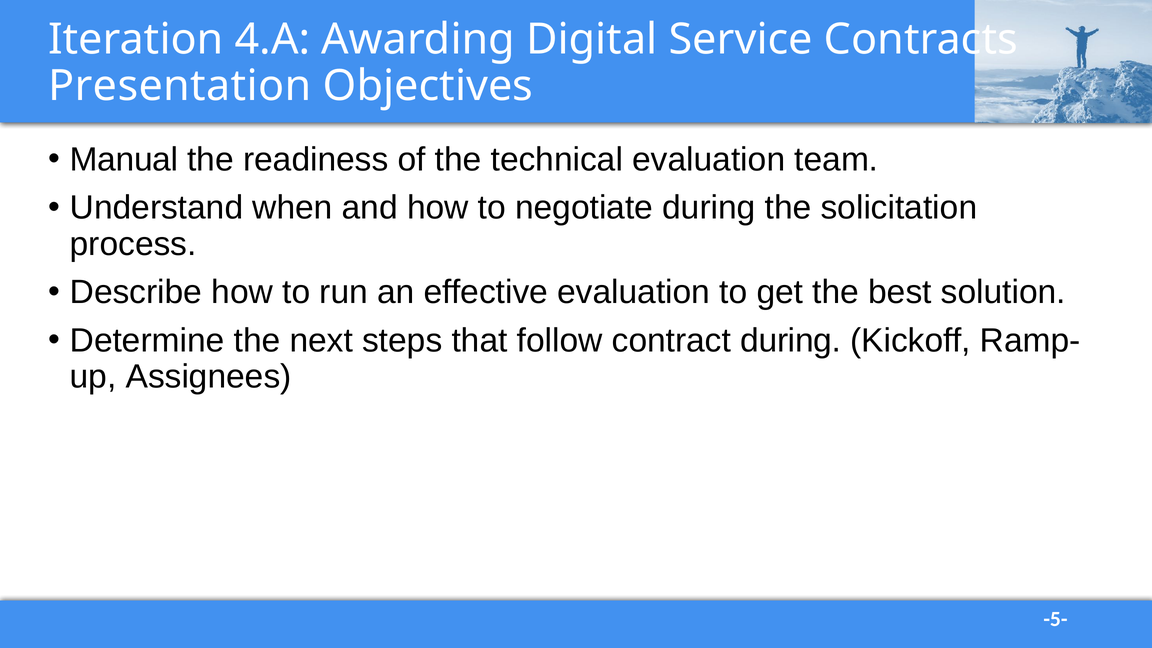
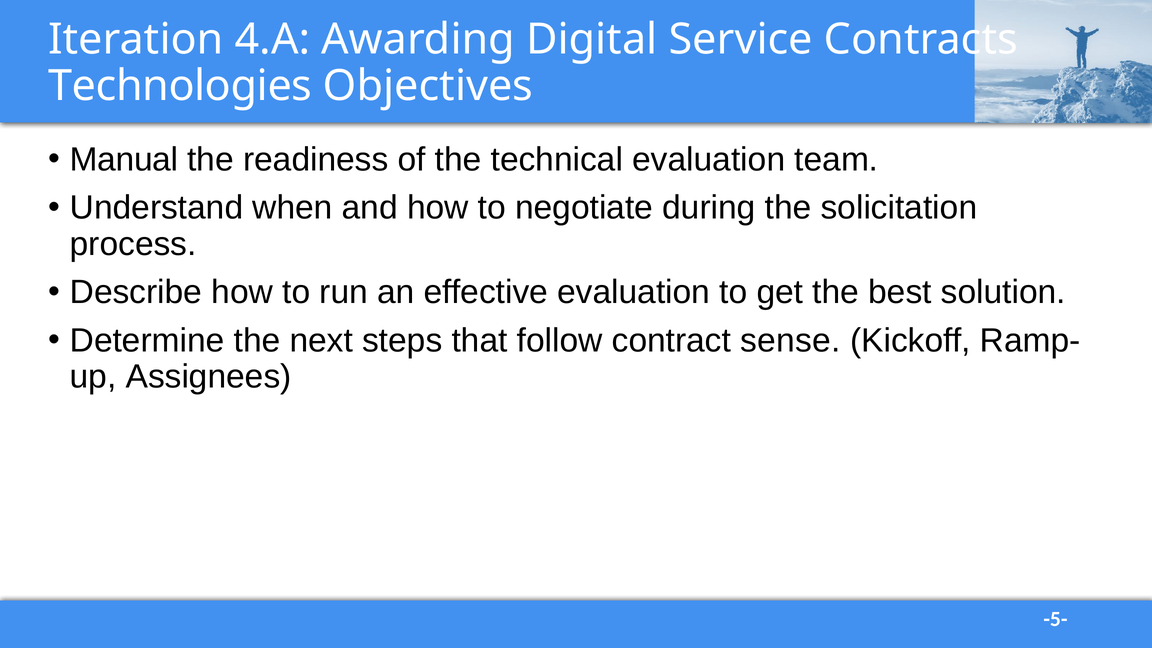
Presentation: Presentation -> Technologies (180, 86)
contract during: during -> sense (790, 340)
